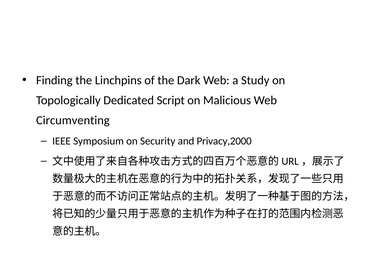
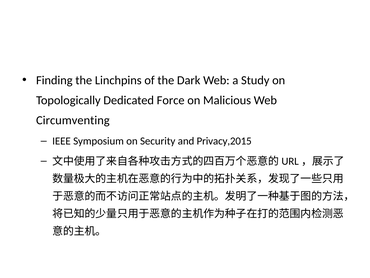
Script: Script -> Force (171, 100)
Privacy,2000: Privacy,2000 -> Privacy,2015 (224, 141)
